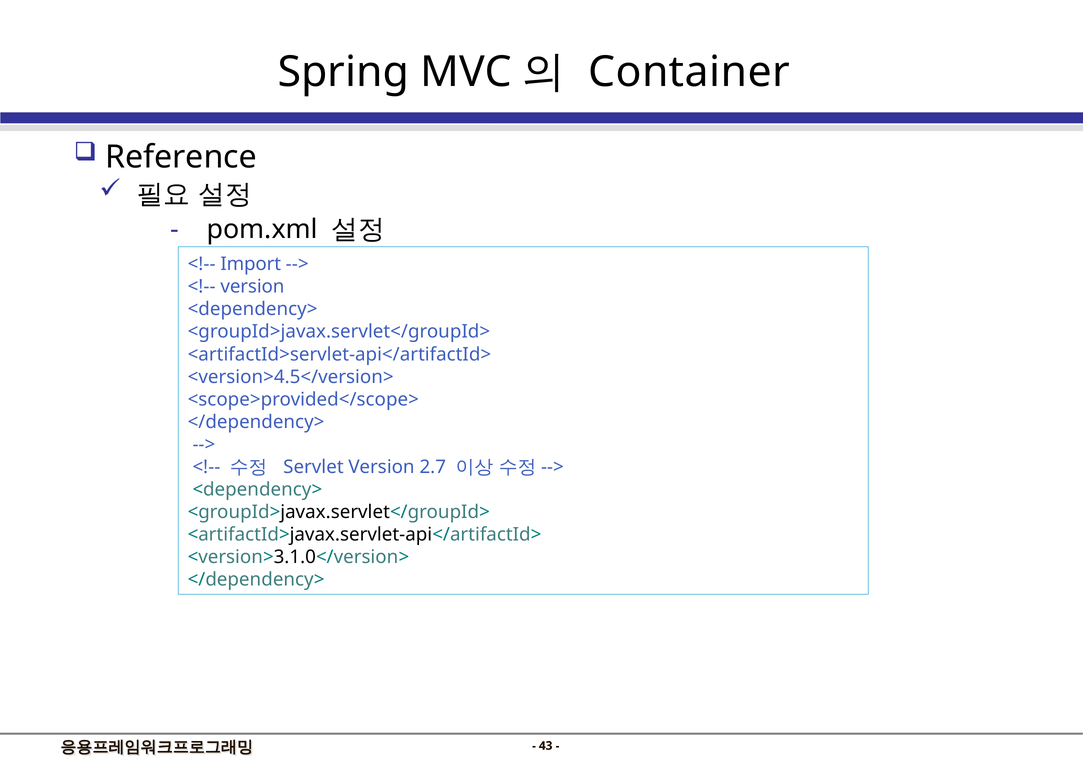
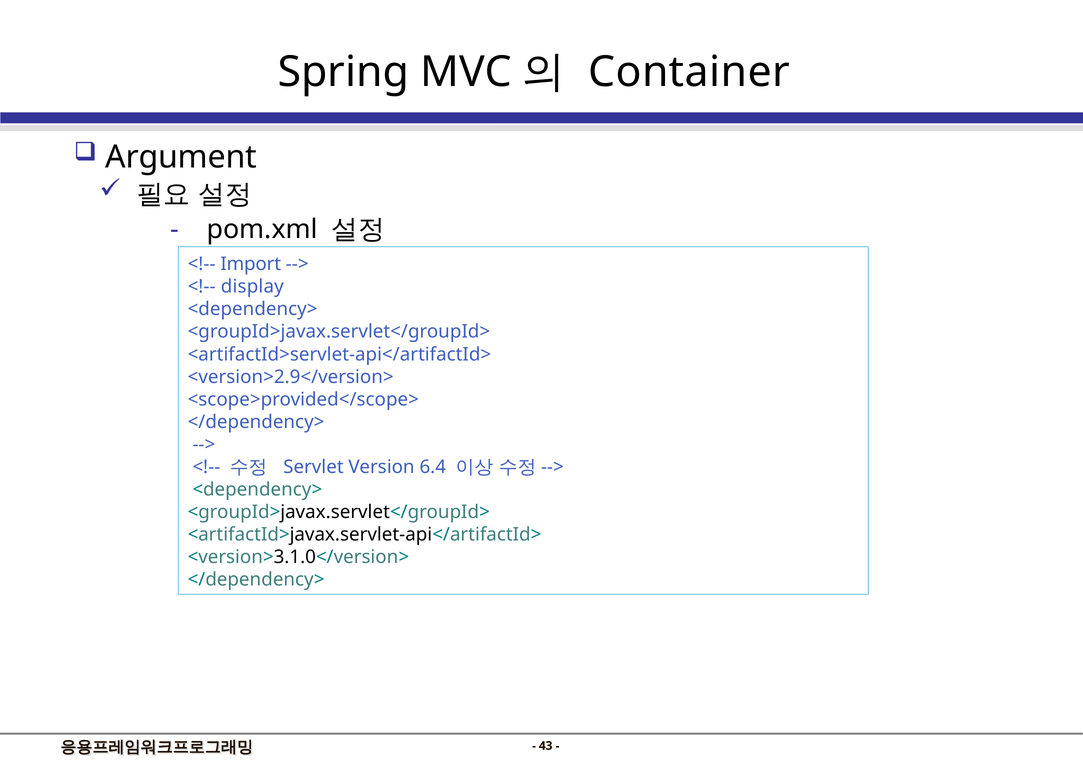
Reference: Reference -> Argument (181, 157)
version: version -> display (252, 287)
<version>4.5</version>: <version>4.5</version> -> <version>2.9</version> (291, 377)
2.7: 2.7 -> 6.4 (433, 467)
